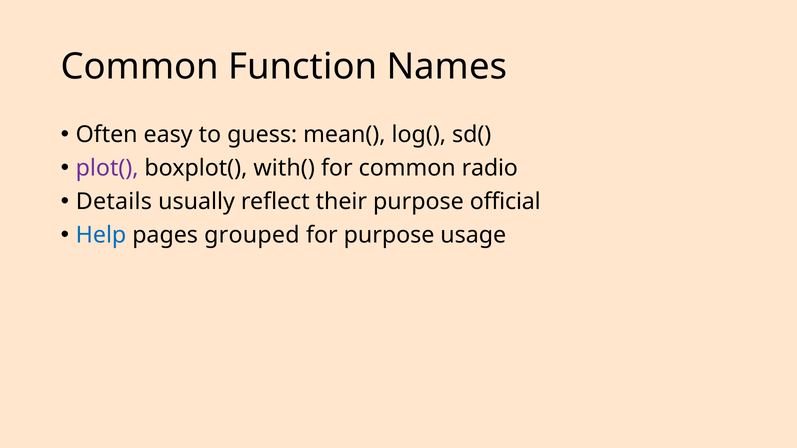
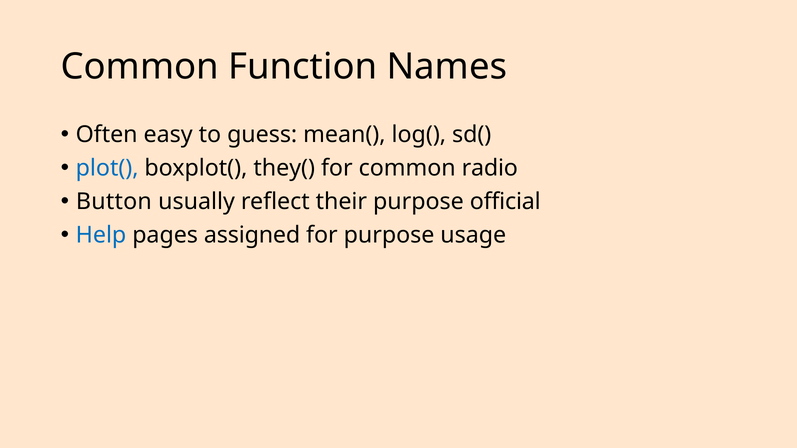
plot( colour: purple -> blue (107, 168)
with(: with( -> they( (284, 168)
Details: Details -> Button (114, 202)
grouped: grouped -> assigned (252, 235)
